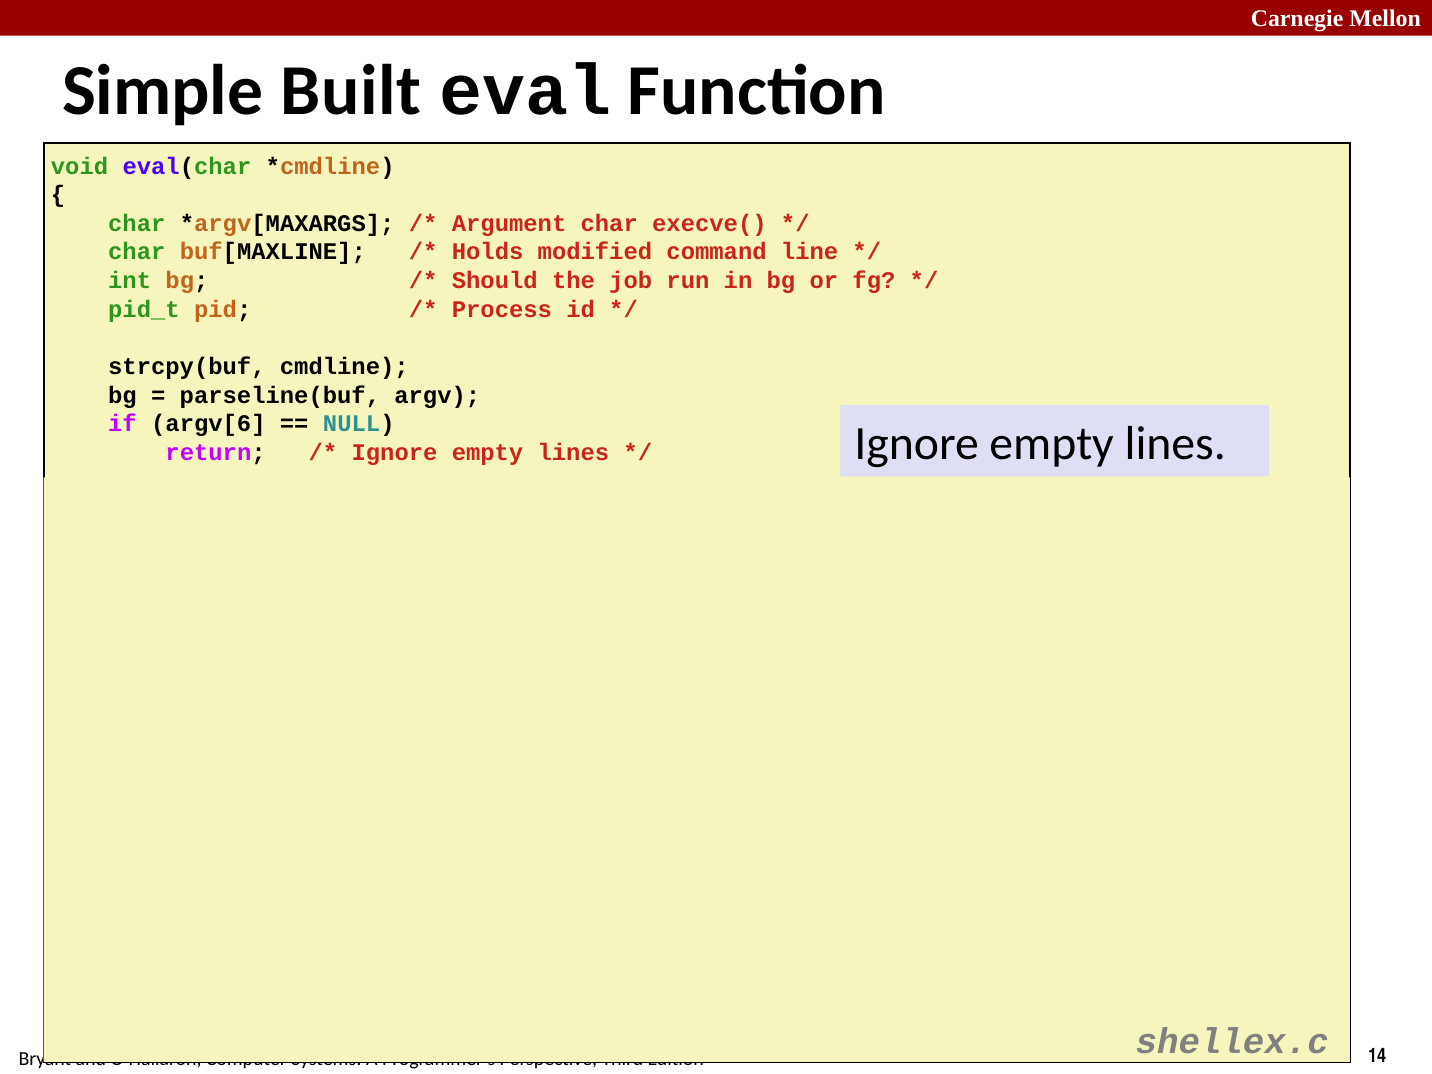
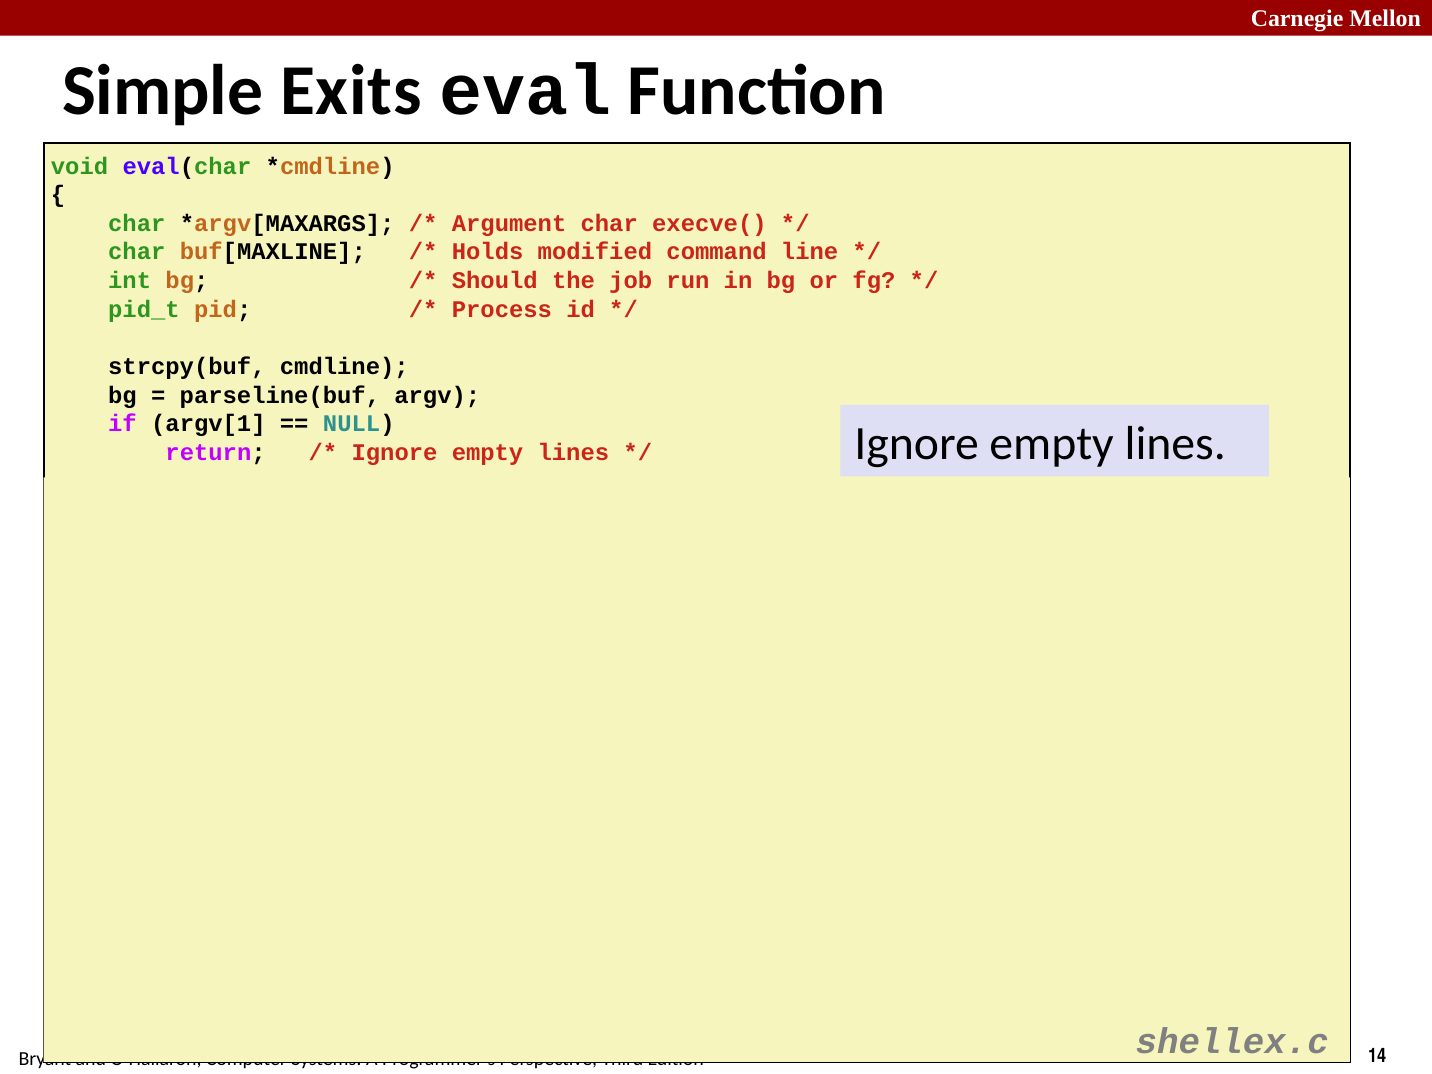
Built: Built -> Exits (351, 91)
argv[6: argv[6 -> argv[1 (208, 424)
